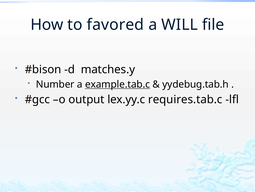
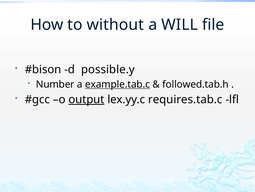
favored: favored -> without (115, 25)
matches.y: matches.y -> possible.y (108, 69)
yydebug.tab.h: yydebug.tab.h -> followed.tab.h (196, 84)
output underline: none -> present (86, 99)
